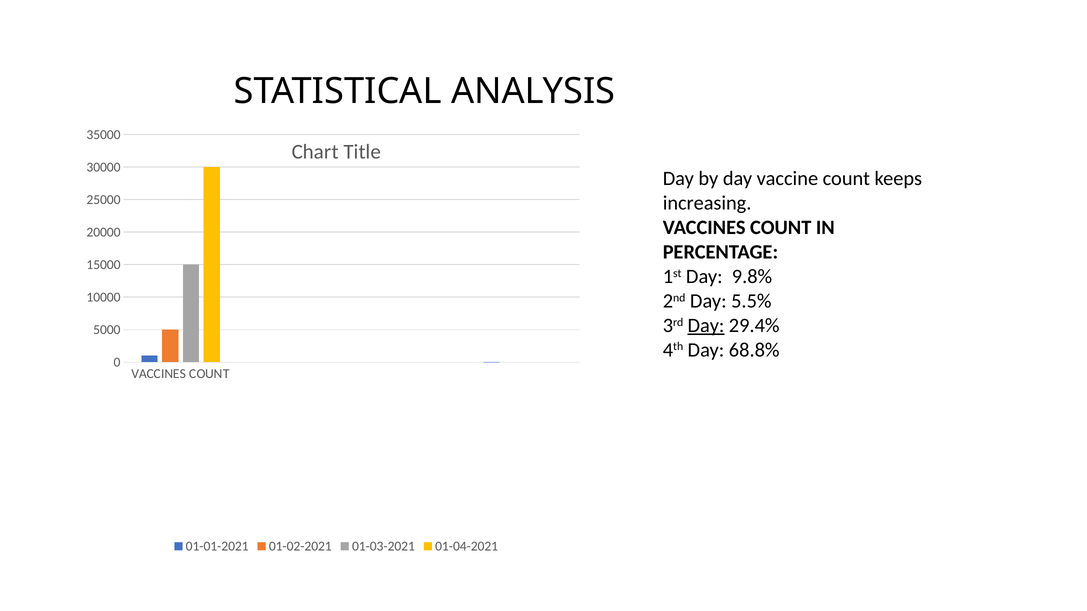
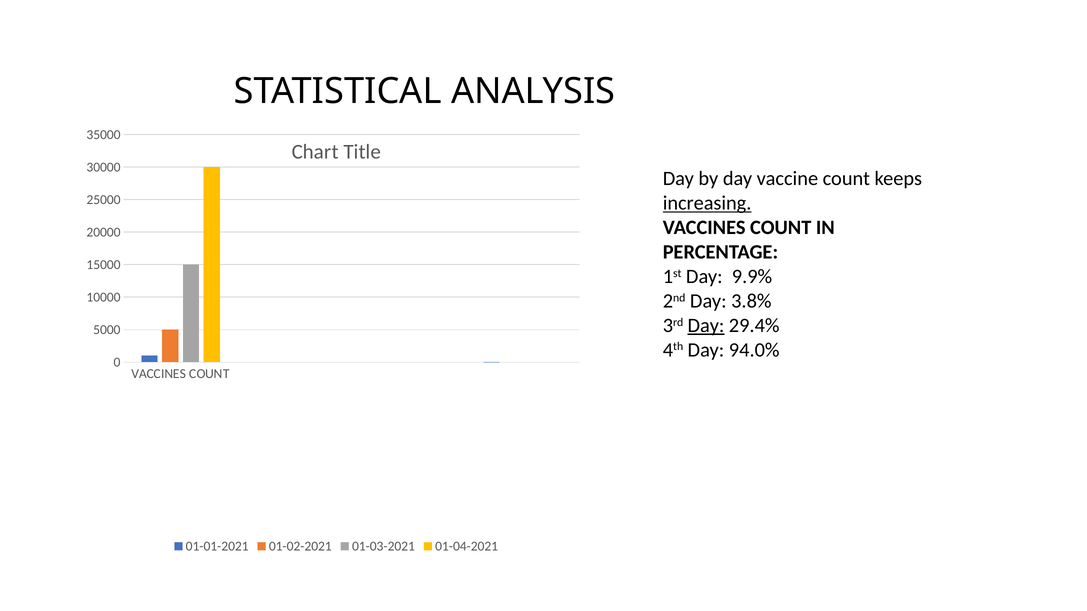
increasing underline: none -> present (707, 203)
9.8%: 9.8% -> 9.9% (752, 277)
5.5%: 5.5% -> 3.8% (751, 301)
68.8%: 68.8% -> 94.0% (754, 350)
